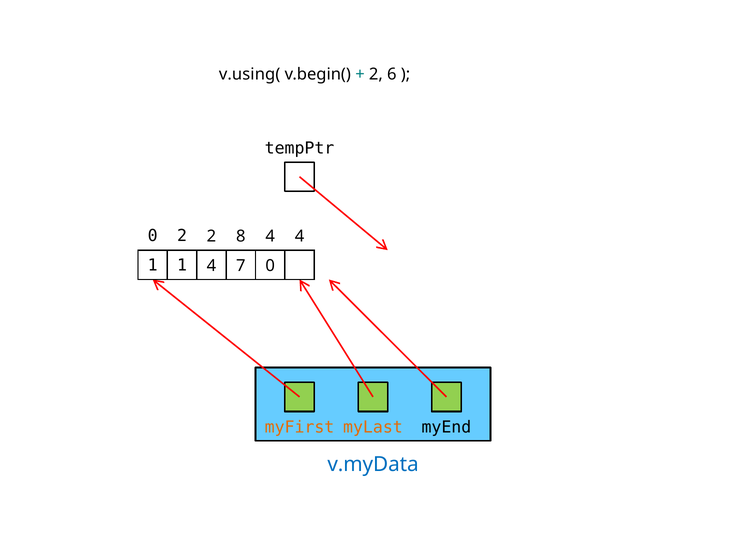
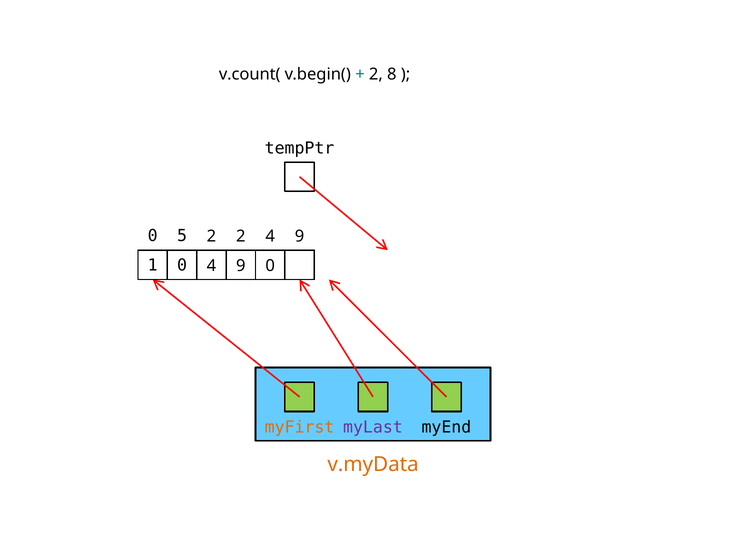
v.using(: v.using( -> v.count( (250, 74)
6: 6 -> 8 (392, 74)
0 2: 2 -> 5 (182, 236)
2 8: 8 -> 2 (241, 237)
4: 4 -> 9 (300, 237)
1 1: 1 -> 0 (182, 265)
7: 7 -> 9 (241, 266)
myLast colour: orange -> purple (373, 428)
v.myData colour: blue -> orange (373, 465)
